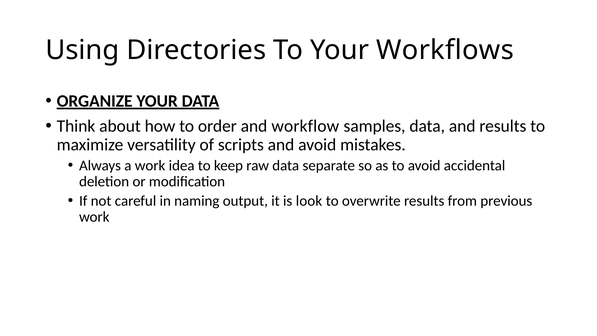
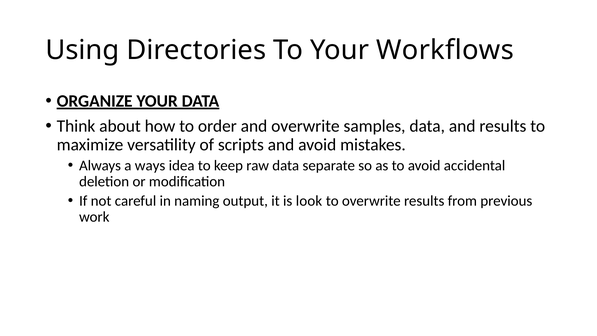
and workflow: workflow -> overwrite (305, 126)
a work: work -> ways (150, 165)
